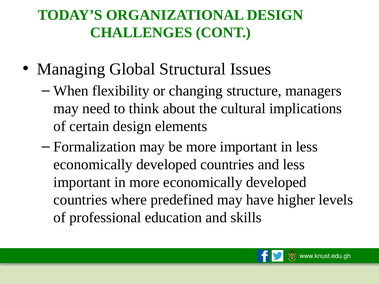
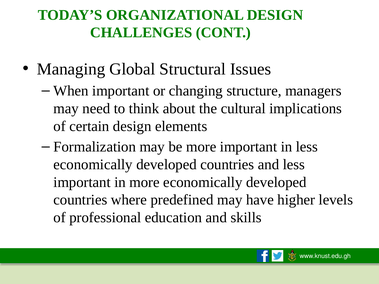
When flexibility: flexibility -> important (121, 91)
